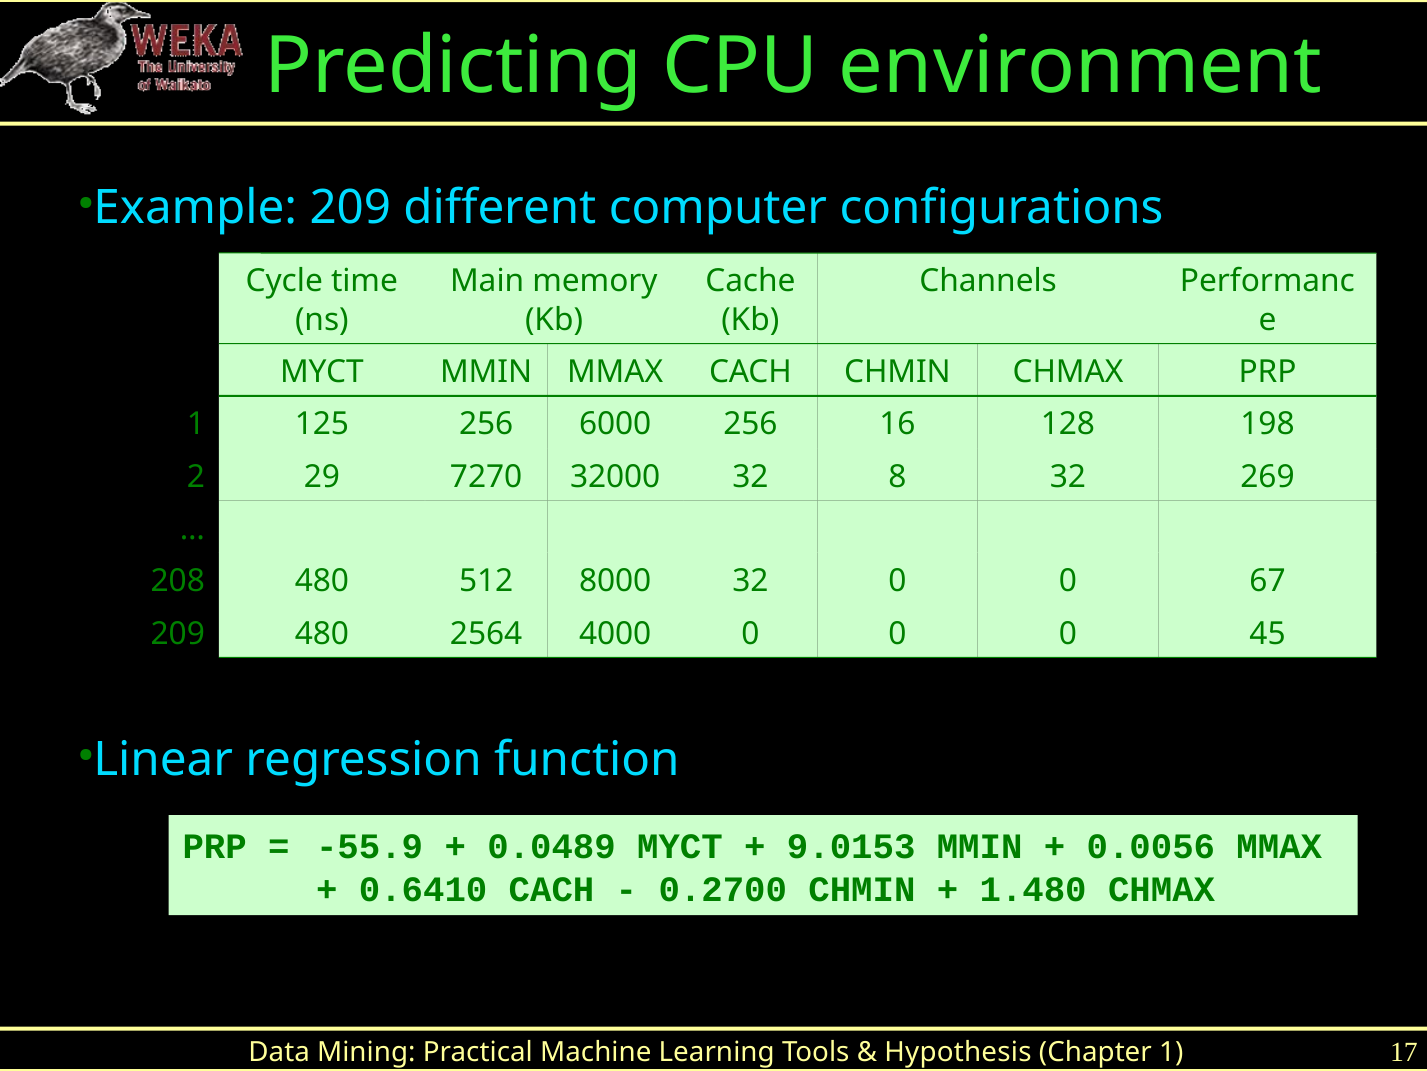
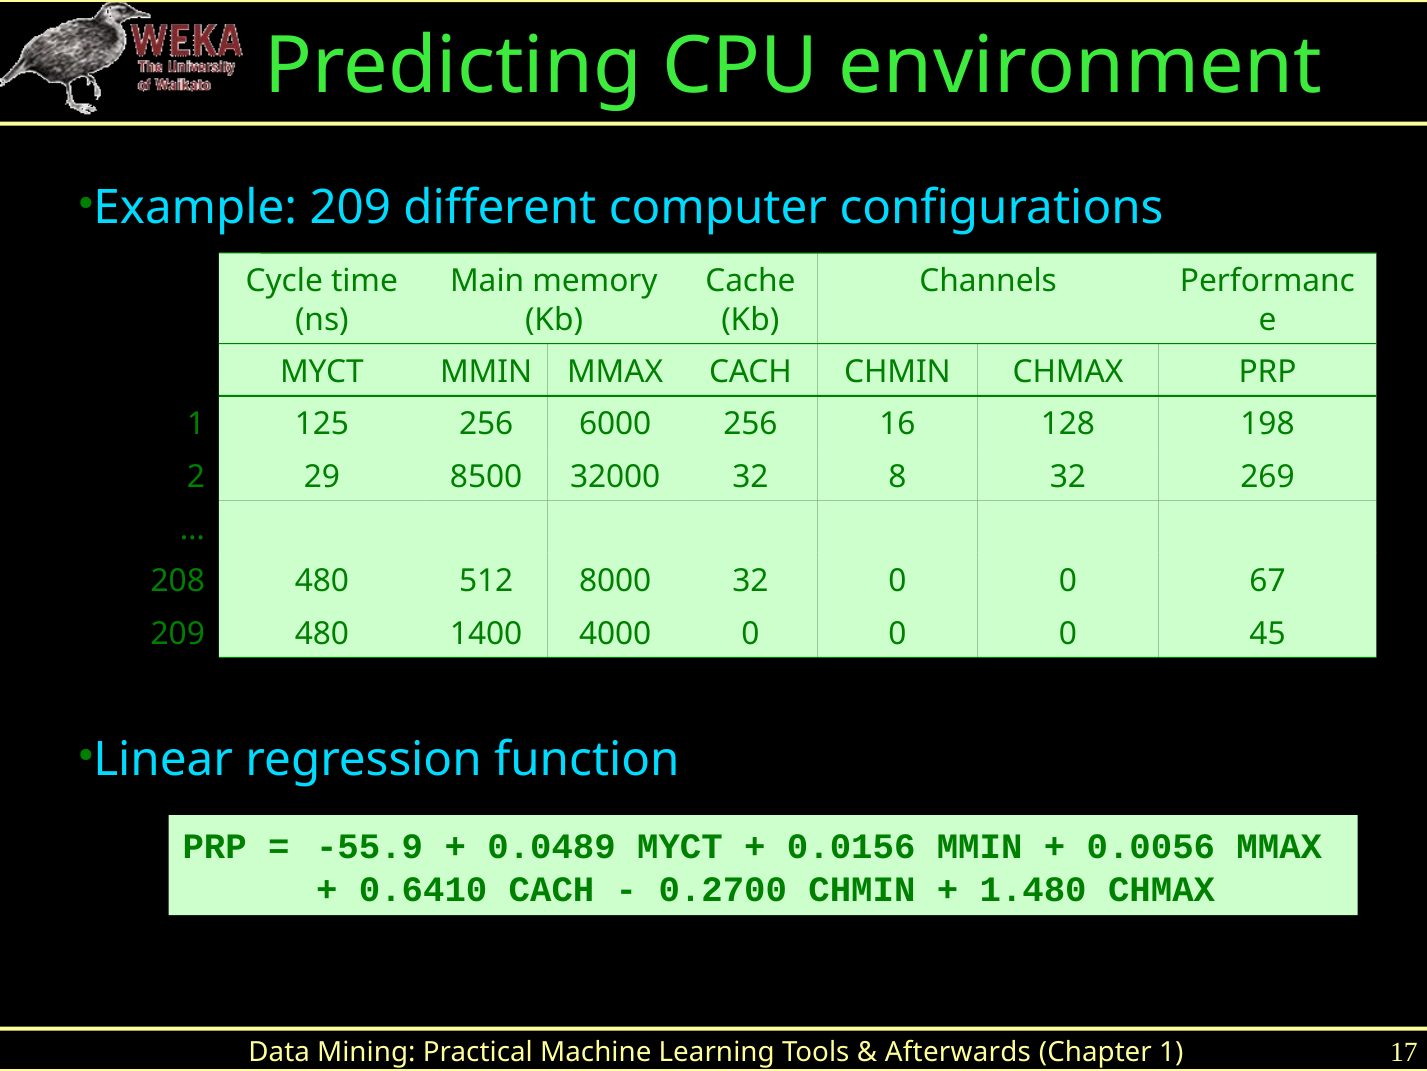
7270: 7270 -> 8500 (486, 476)
2564: 2564 -> 1400 (486, 633)
9.0153: 9.0153 -> 0.0156 (851, 846)
Hypothesis: Hypothesis -> Afterwards (958, 1051)
